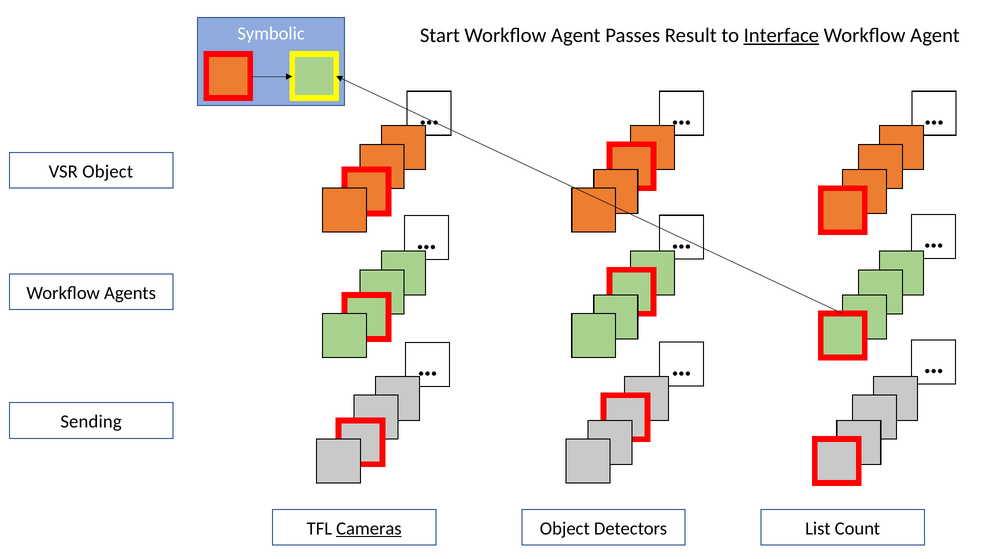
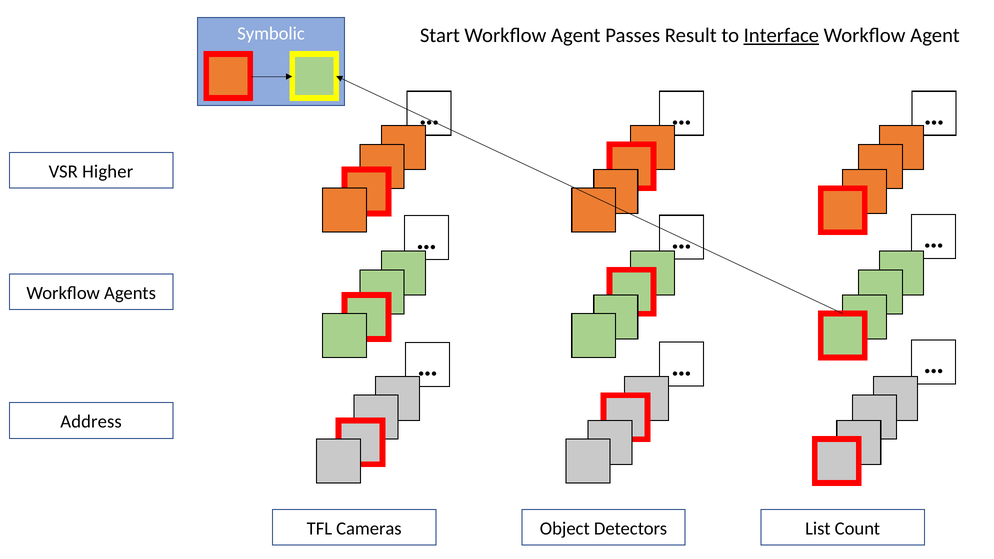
VSR Object: Object -> Higher (108, 172)
Sending: Sending -> Address (91, 422)
Cameras underline: present -> none (369, 529)
